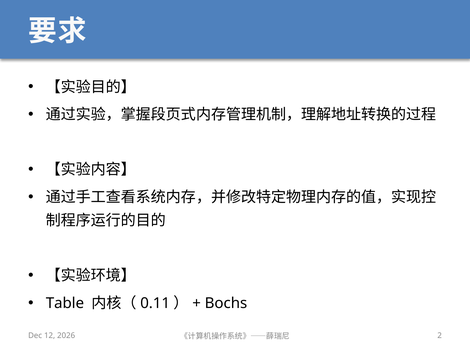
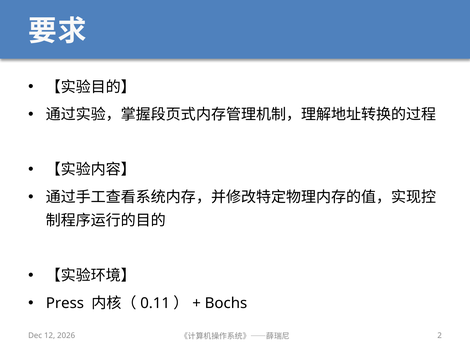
Table: Table -> Press (65, 304)
